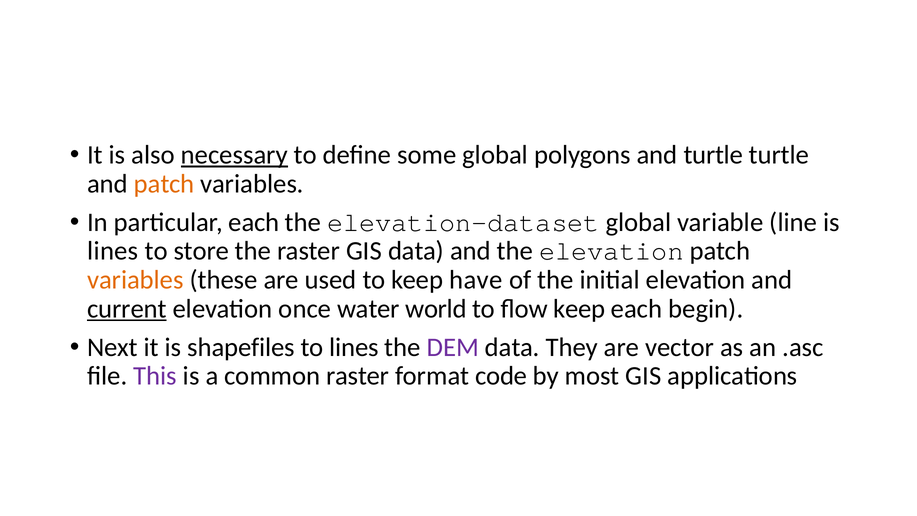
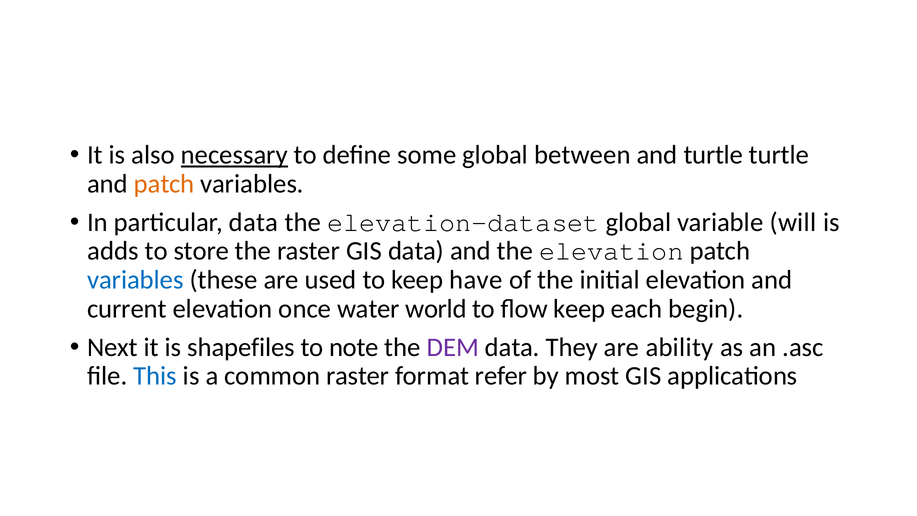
polygons: polygons -> between (582, 155)
particular each: each -> data (254, 222)
line: line -> will (793, 222)
lines: lines -> adds (113, 251)
variables colour: orange -> blue (135, 280)
current underline: present -> none (127, 309)
to lines: lines -> note (354, 347)
vector: vector -> ability (679, 347)
This colour: purple -> blue (155, 376)
code: code -> refer (501, 376)
